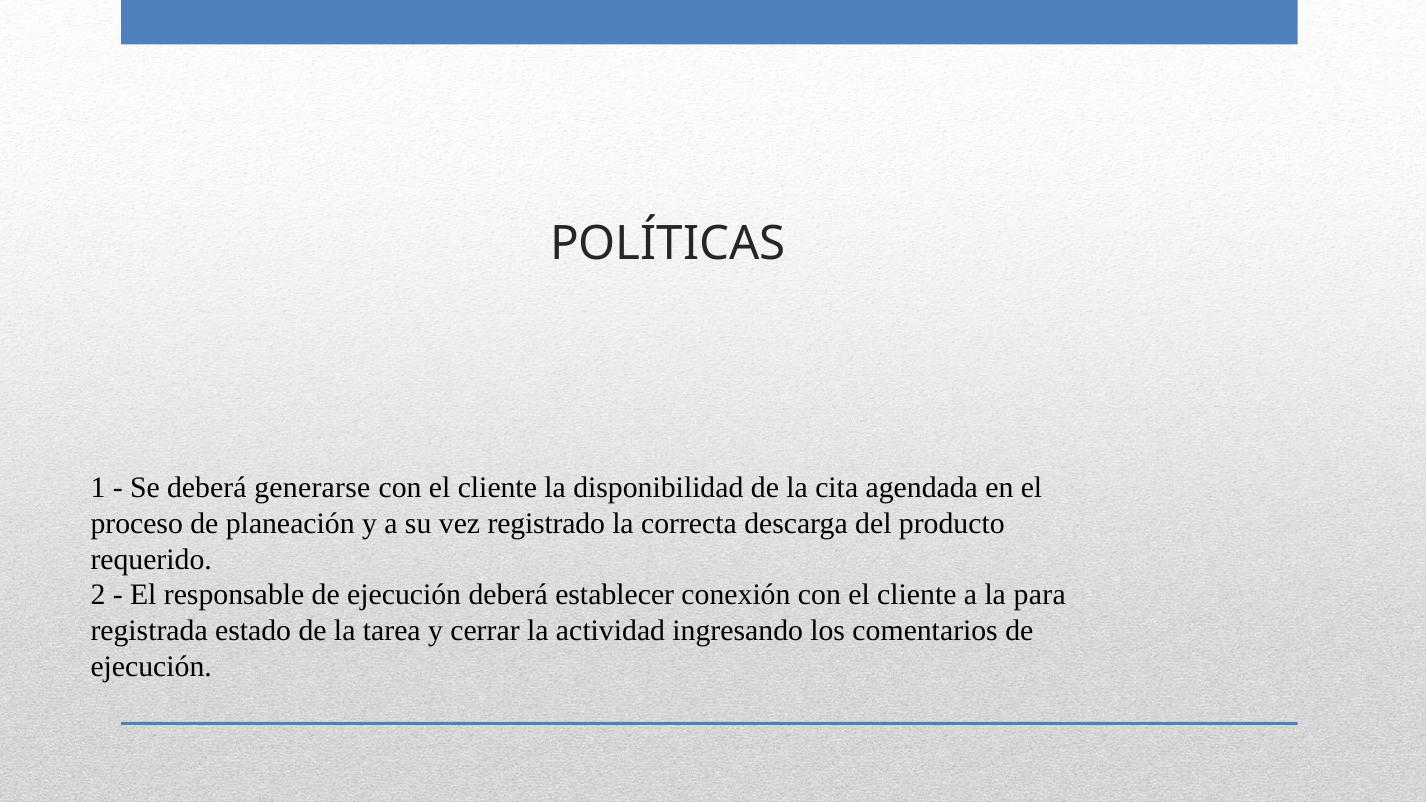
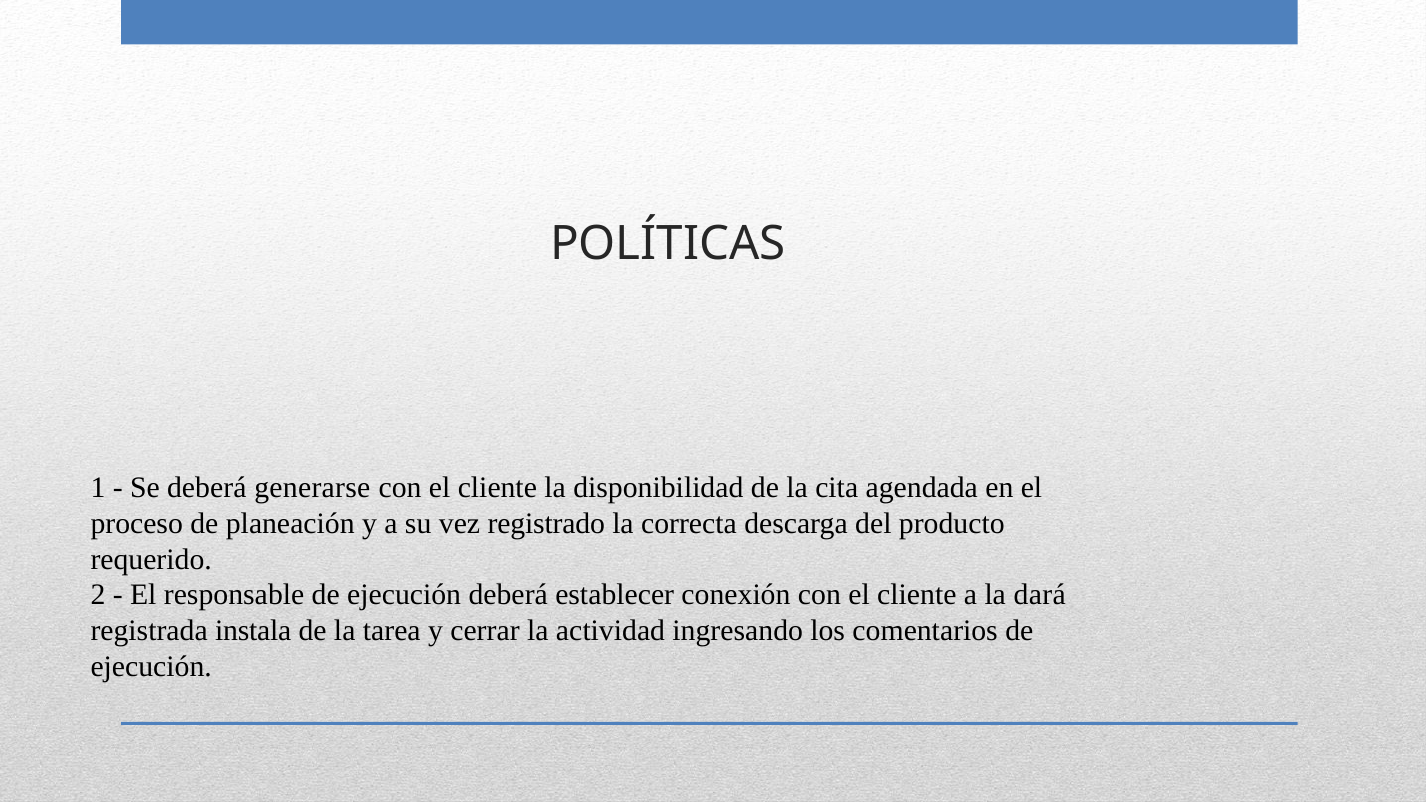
para: para -> dará (1040, 595)
estado: estado -> instala (253, 631)
